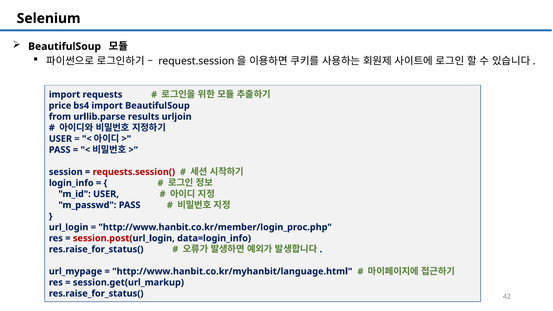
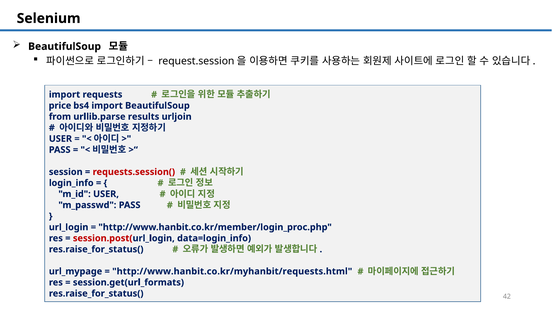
http://www.hanbit.co.kr/myhanbit/language.html: http://www.hanbit.co.kr/myhanbit/language.html -> http://www.hanbit.co.kr/myhanbit/requests.html (232, 271)
session.get(url_markup: session.get(url_markup -> session.get(url_formats (128, 282)
